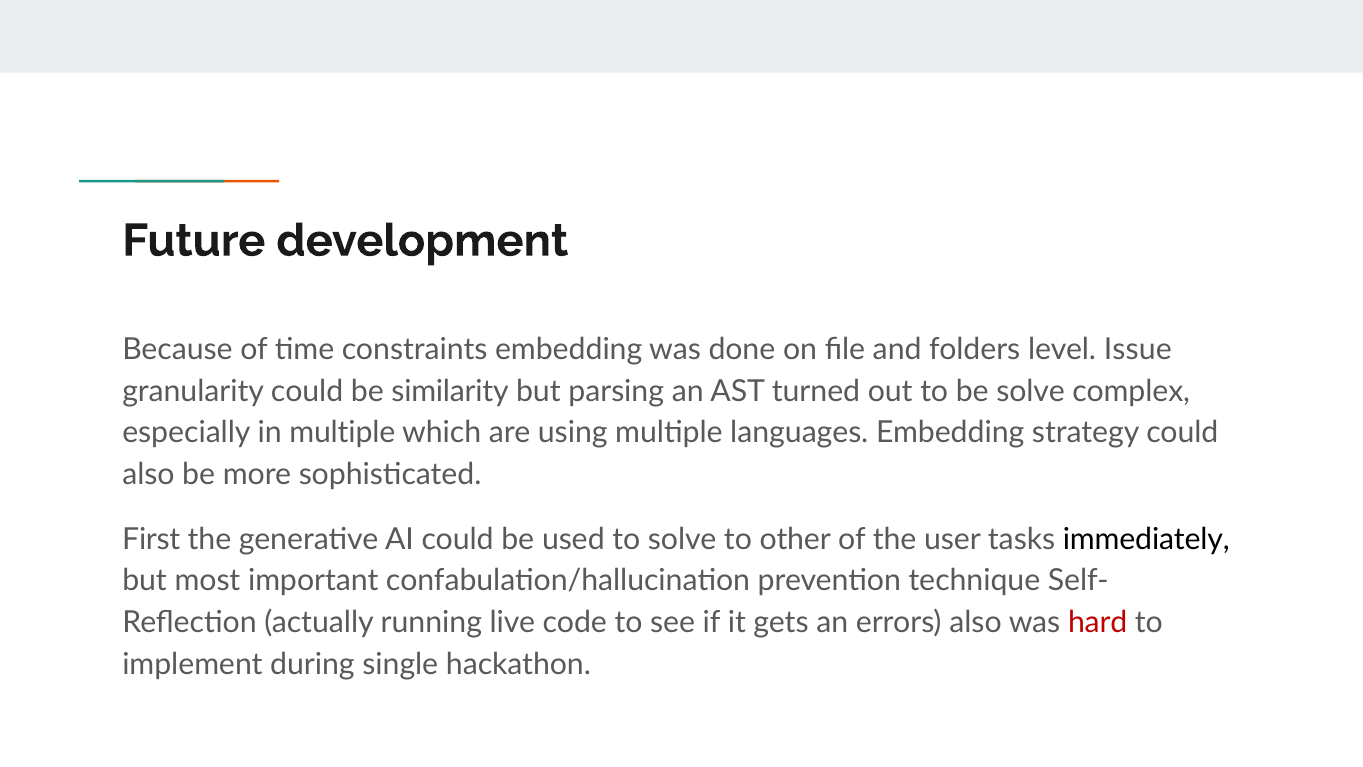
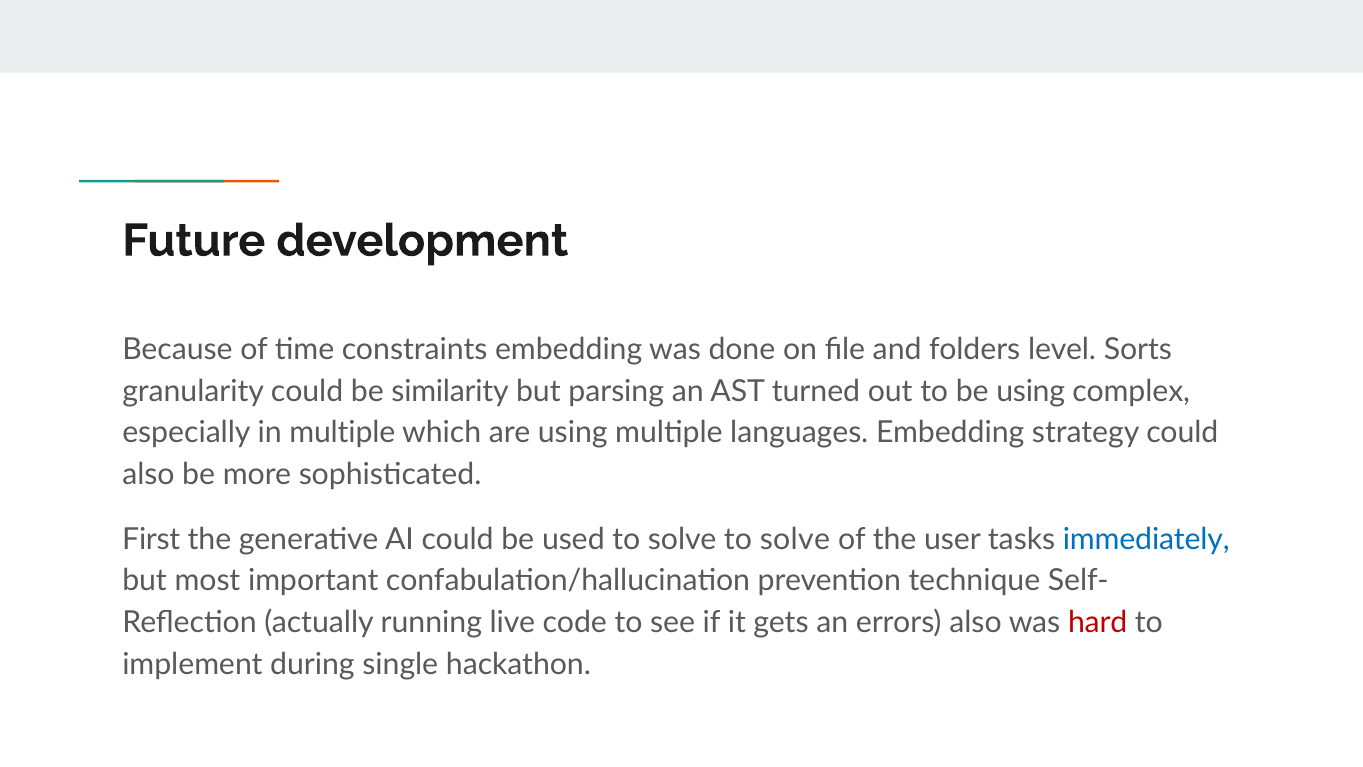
Issue: Issue -> Sorts (1138, 349)
be solve: solve -> using (1031, 391)
solve to other: other -> solve (795, 539)
immediately colour: black -> blue (1146, 539)
